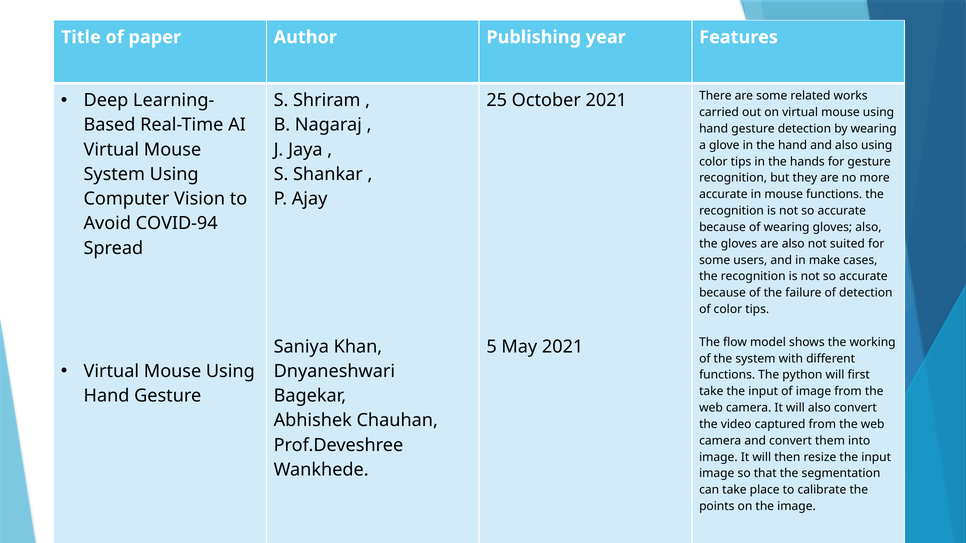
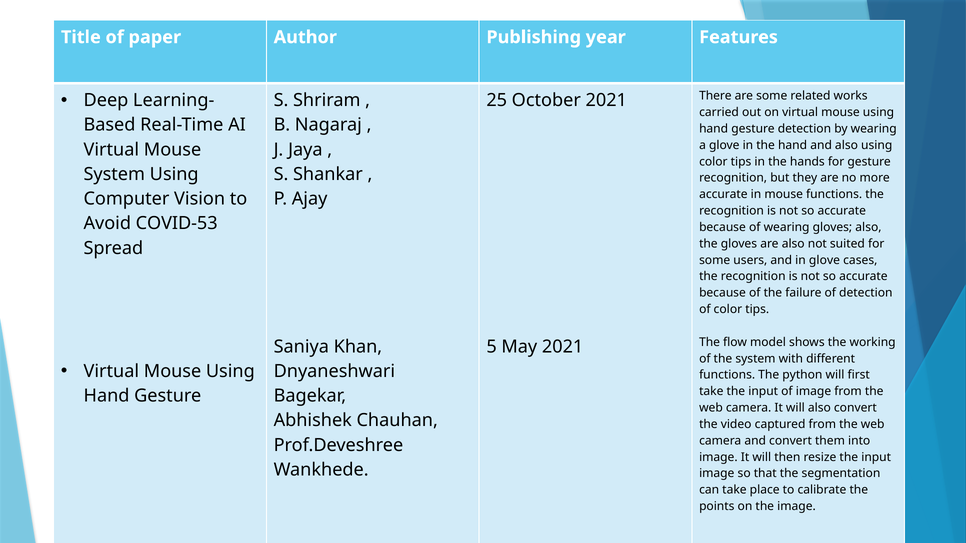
COVID-94: COVID-94 -> COVID-53 (177, 224)
in make: make -> glove (824, 260)
